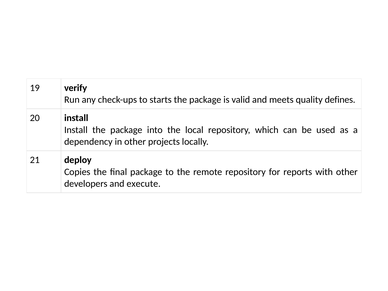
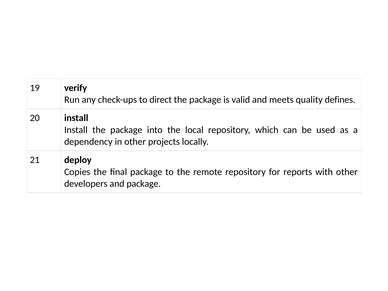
starts: starts -> direct (161, 100)
and execute: execute -> package (144, 184)
